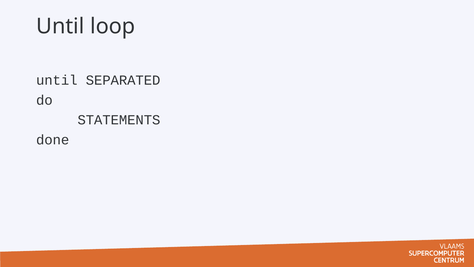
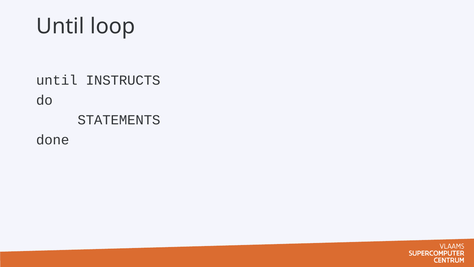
SEPARATED: SEPARATED -> INSTRUCTS (123, 80)
